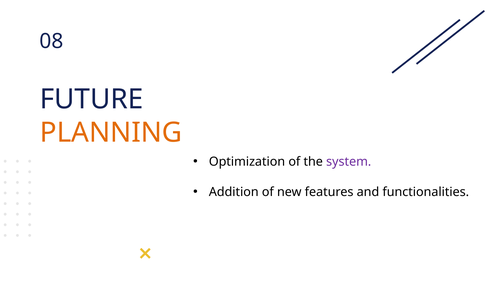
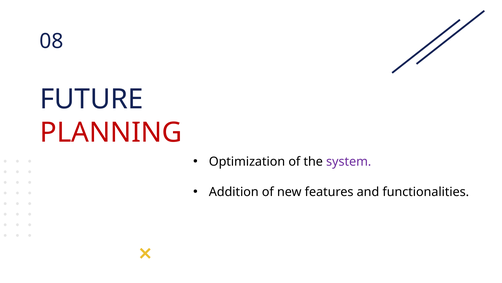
PLANNING colour: orange -> red (111, 132)
